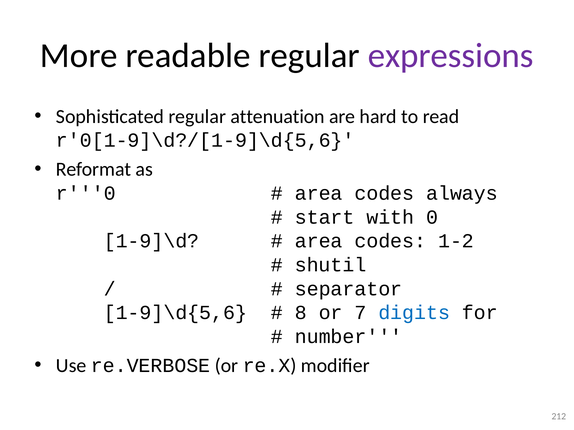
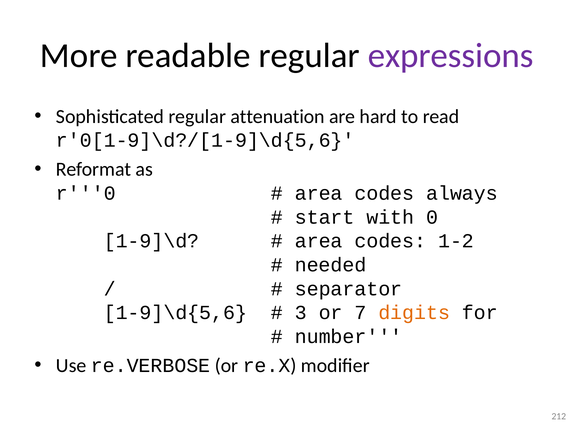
shutil: shutil -> needed (331, 265)
8: 8 -> 3 (301, 313)
digits colour: blue -> orange (414, 313)
